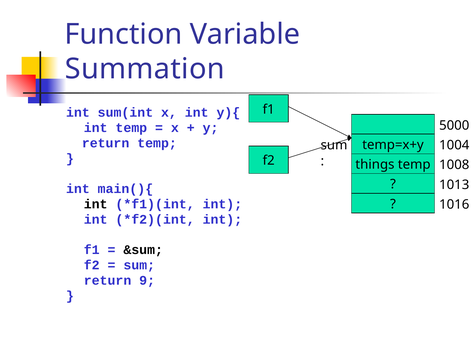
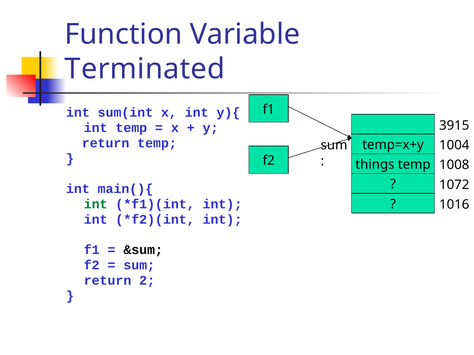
Summation: Summation -> Terminated (145, 69)
5000: 5000 -> 3915 (454, 126)
1013: 1013 -> 1072 (454, 185)
int colour: black -> green (96, 204)
9: 9 -> 2 (147, 281)
